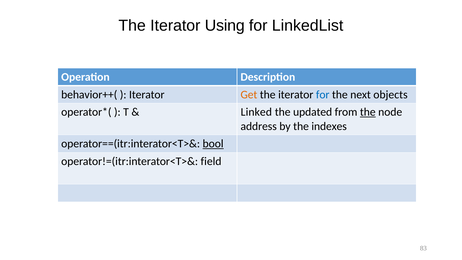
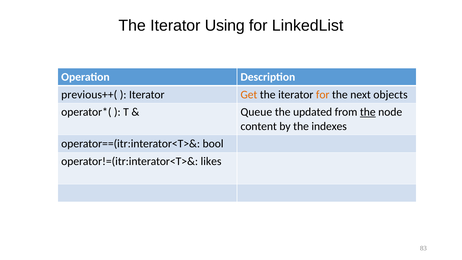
behavior++(: behavior++( -> previous++( (89, 95)
for colour: blue -> orange (323, 95)
Linked: Linked -> Queue (256, 112)
address: address -> content (259, 126)
bool underline: present -> none (213, 144)
field: field -> likes (211, 161)
